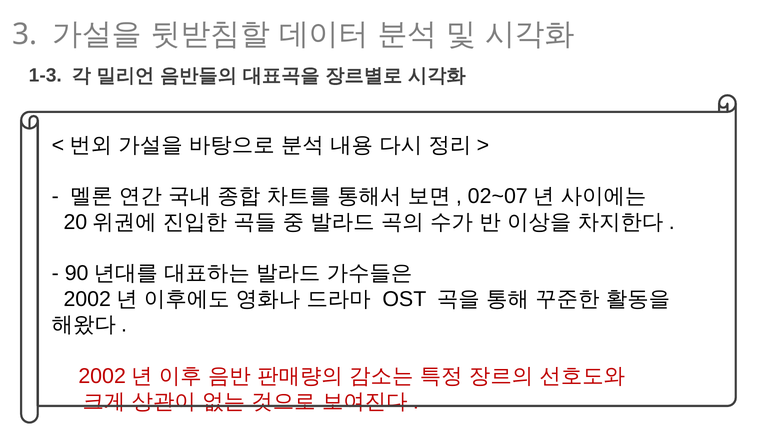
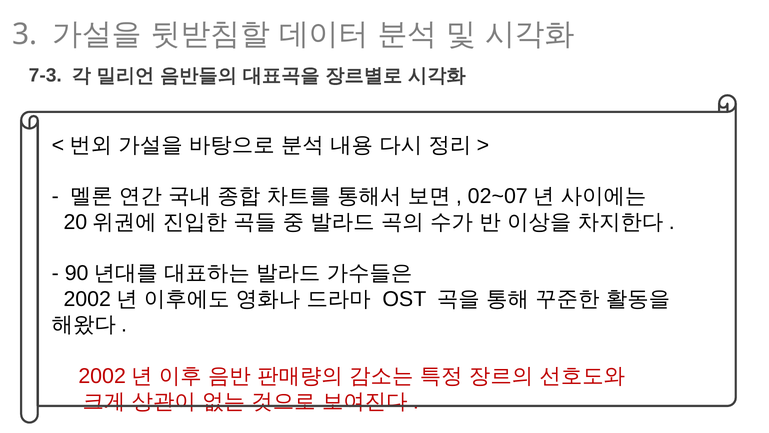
1-3: 1-3 -> 7-3 (45, 75)
